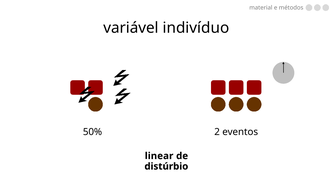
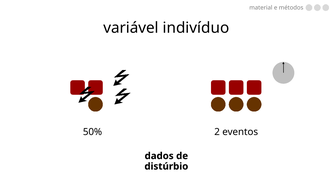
linear: linear -> dados (159, 156)
